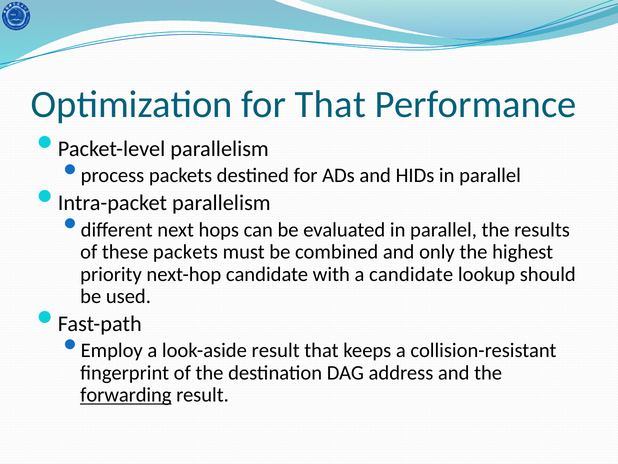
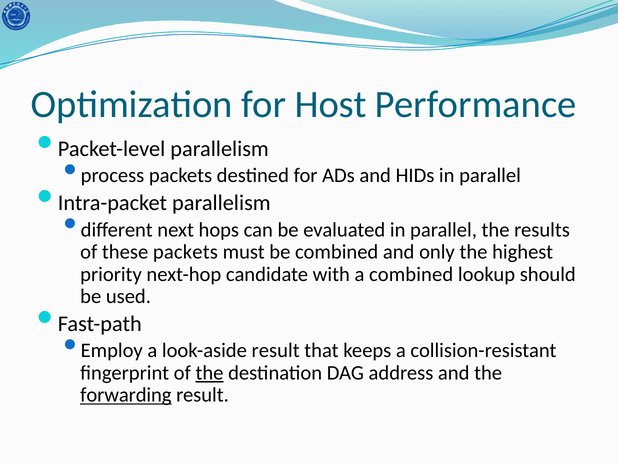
for That: That -> Host (331, 104)
a candidate: candidate -> combined (411, 274)
the underline: none -> present (210, 372)
